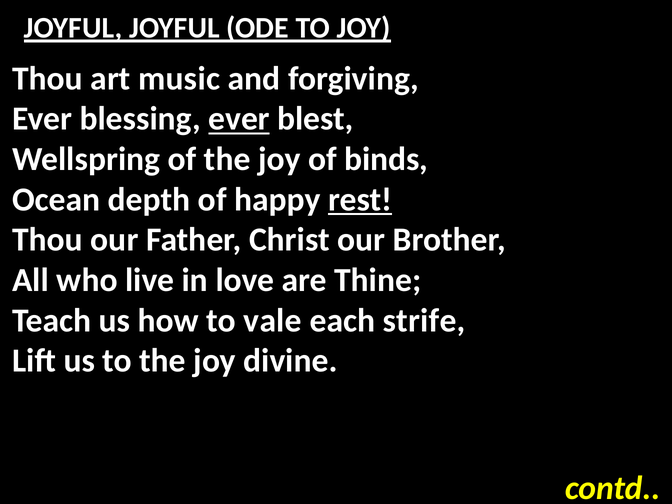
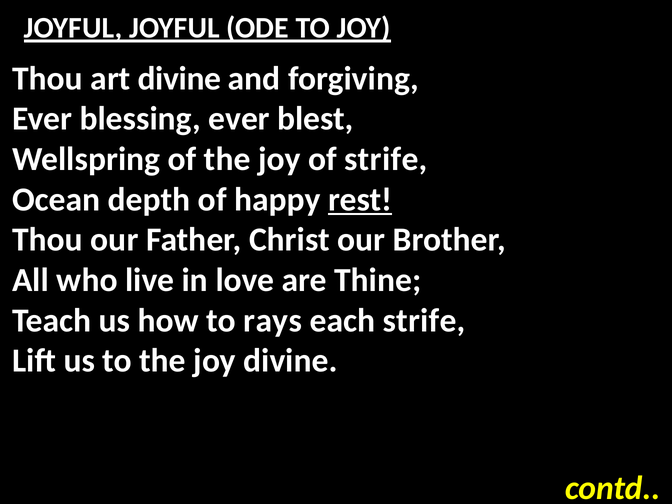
art music: music -> divine (179, 79)
ever underline: present -> none (239, 119)
of binds: binds -> strife (386, 159)
vale: vale -> rays (273, 320)
